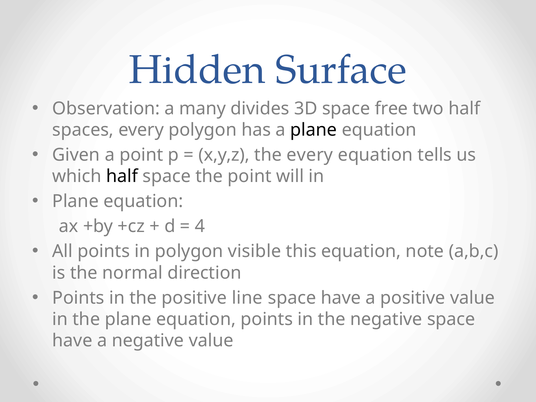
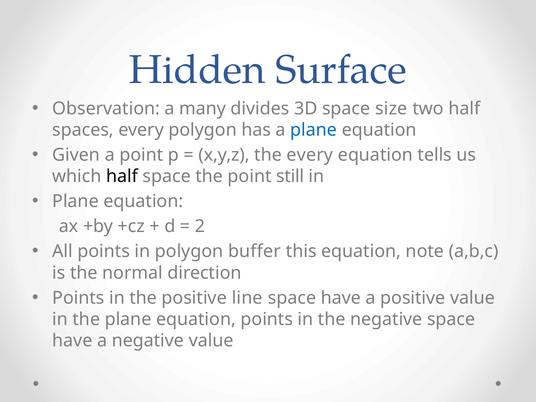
free: free -> size (391, 108)
plane colour: black -> blue (314, 130)
will: will -> still (290, 176)
4: 4 -> 2 (200, 226)
visible: visible -> buffer (255, 251)
